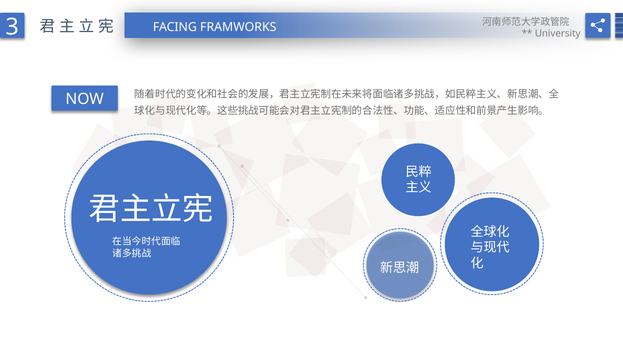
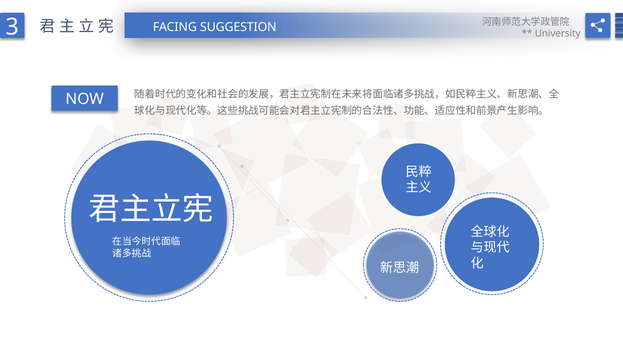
FRAMWORKS: FRAMWORKS -> SUGGESTION (238, 27)
